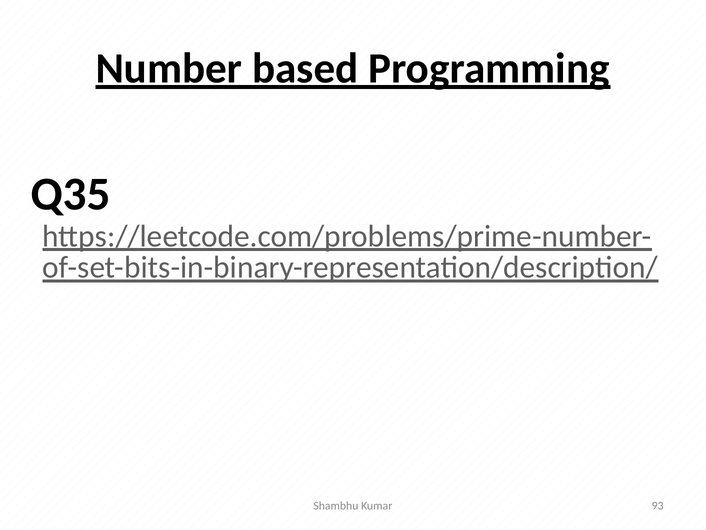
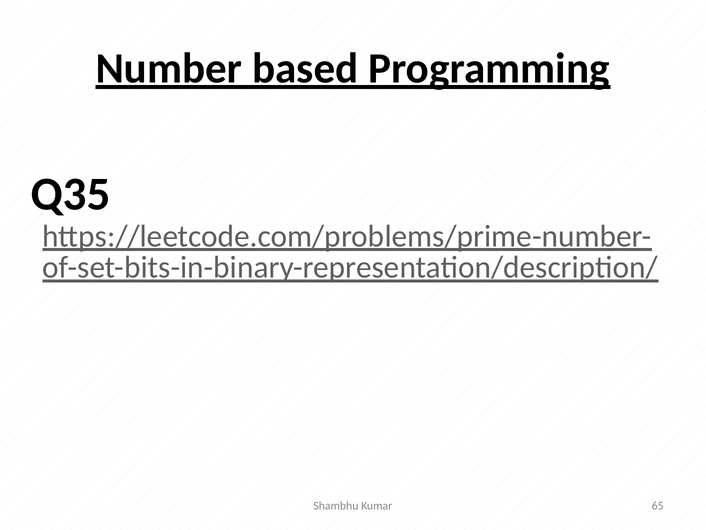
93: 93 -> 65 (658, 506)
